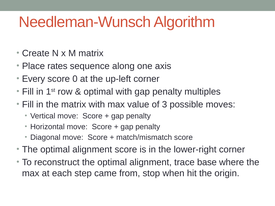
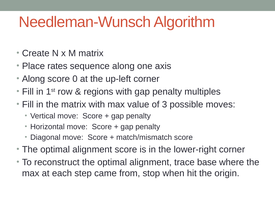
Every: Every -> Along (34, 79)
optimal: optimal -> regions (98, 92)
